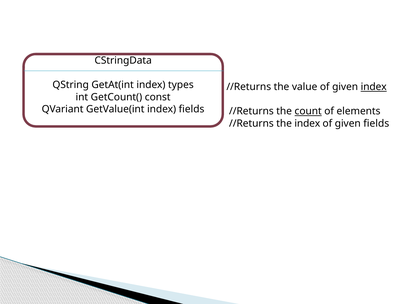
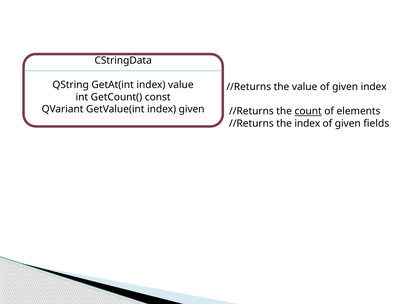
index types: types -> value (181, 85)
index underline: present -> none (374, 87)
index fields: fields -> given (192, 109)
